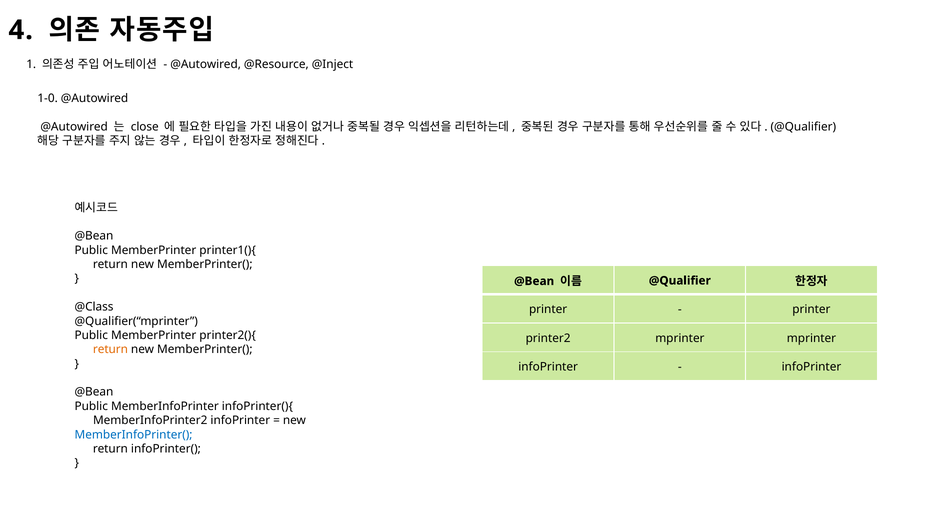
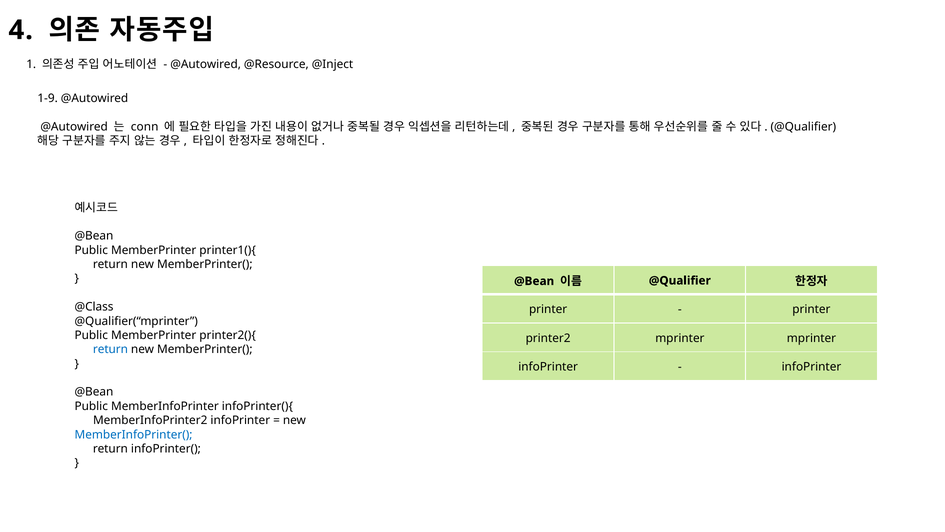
1-0: 1-0 -> 1-9 (48, 98)
close: close -> conn (145, 127)
return colour: orange -> blue (110, 349)
